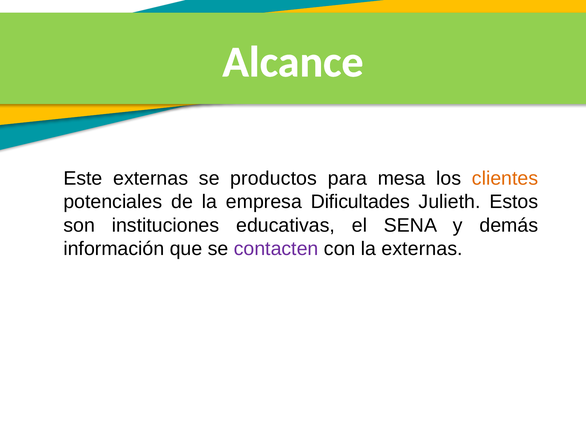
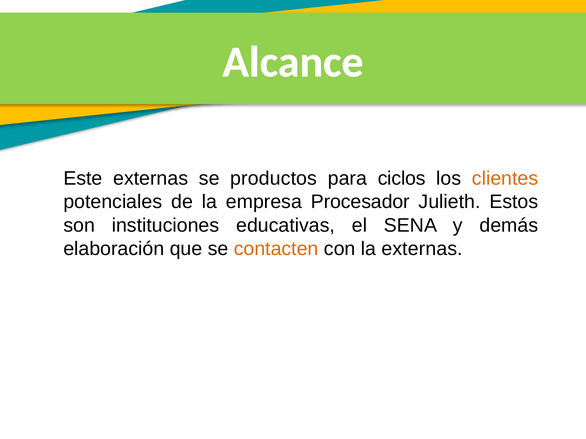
mesa: mesa -> ciclos (402, 179)
Dificultades: Dificultades -> Procesador (360, 202)
información: información -> elaboración (114, 249)
contacten colour: purple -> orange (276, 249)
